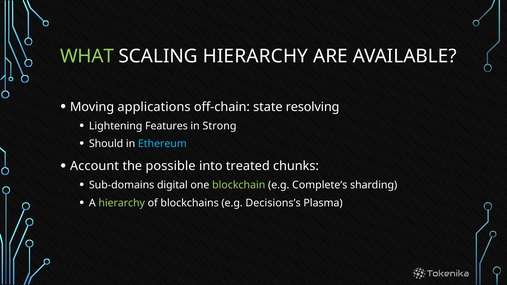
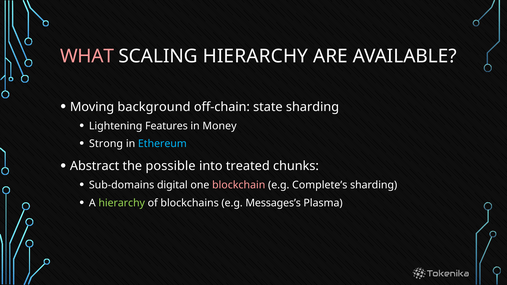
WHAT colour: light green -> pink (87, 56)
applications: applications -> background (154, 107)
state resolving: resolving -> sharding (312, 107)
Strong: Strong -> Money (220, 126)
Should: Should -> Strong (106, 144)
Account: Account -> Abstract (95, 166)
blockchain colour: light green -> pink (239, 185)
Decisions’s: Decisions’s -> Messages’s (273, 203)
